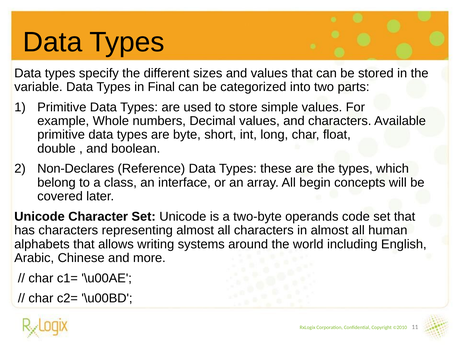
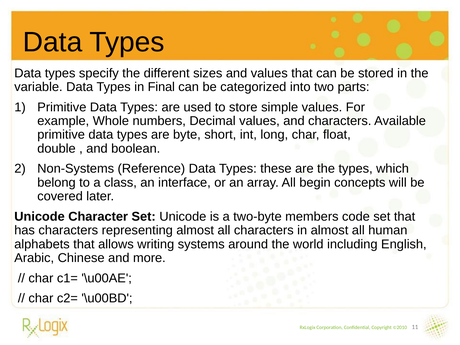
Non-Declares: Non-Declares -> Non-Systems (76, 169)
operands: operands -> members (312, 217)
